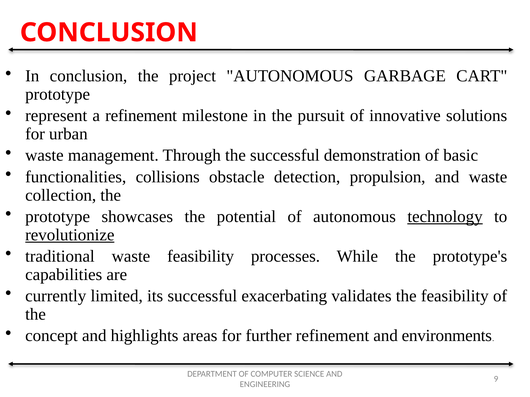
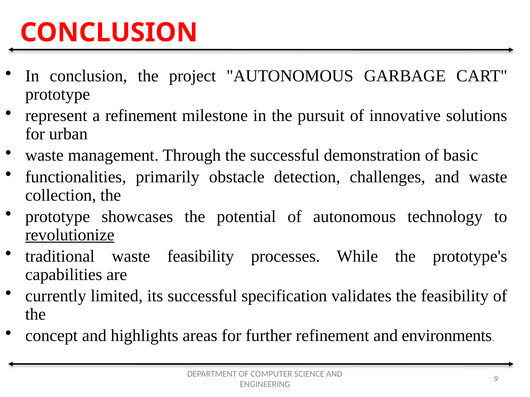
collisions: collisions -> primarily (168, 177)
propulsion: propulsion -> challenges (388, 177)
technology underline: present -> none (445, 217)
exacerbating: exacerbating -> specification (284, 296)
